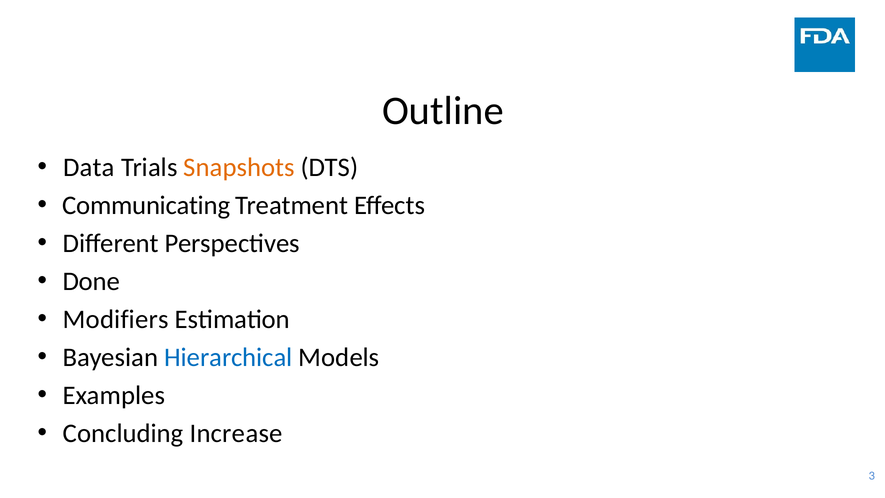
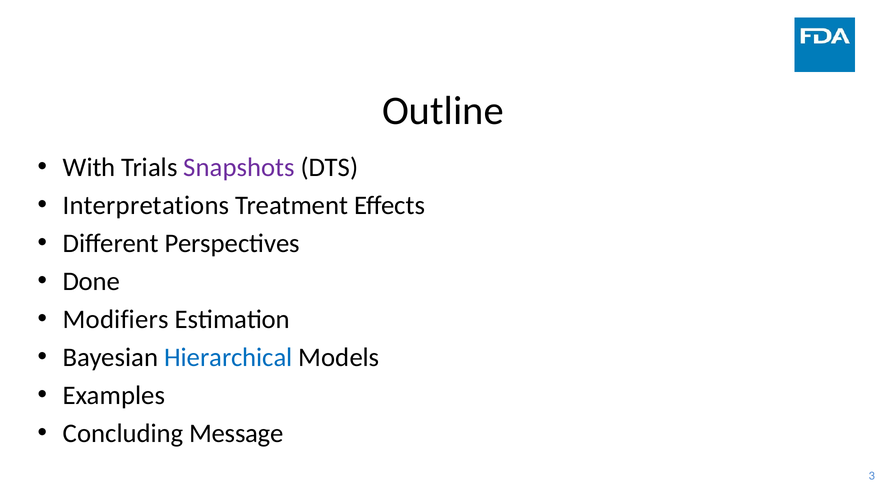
Data: Data -> With (89, 167)
Snapshots colour: orange -> purple (239, 167)
Communicating: Communicating -> Interpretations (146, 205)
Increase: Increase -> Message (236, 433)
